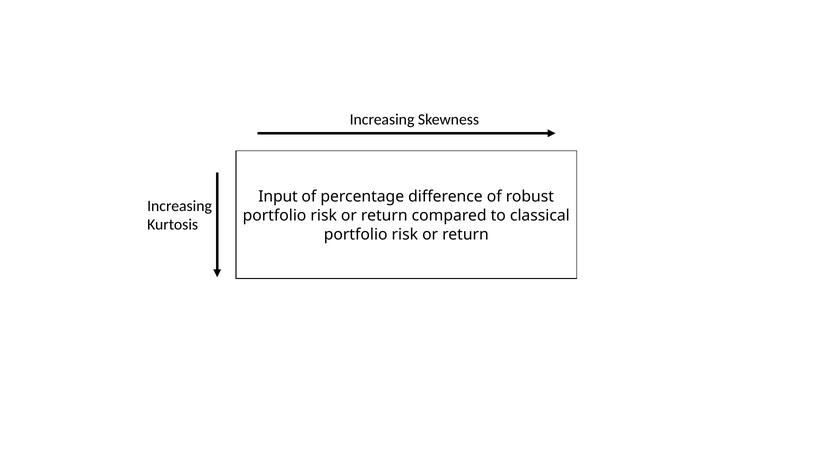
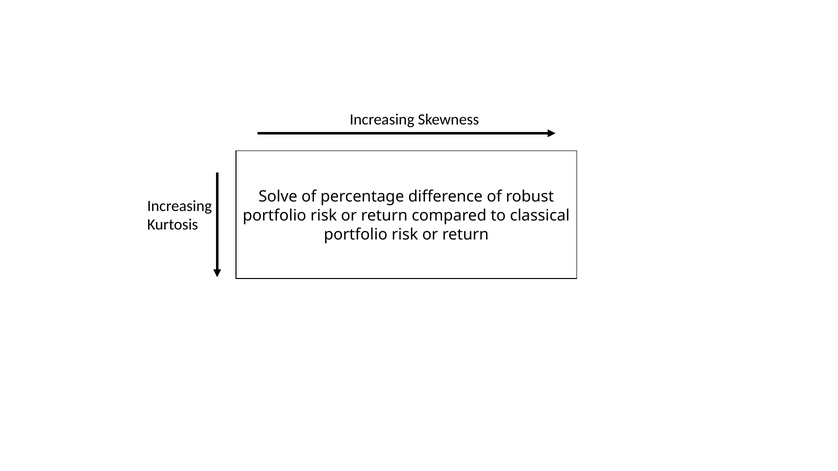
Input: Input -> Solve (278, 197)
